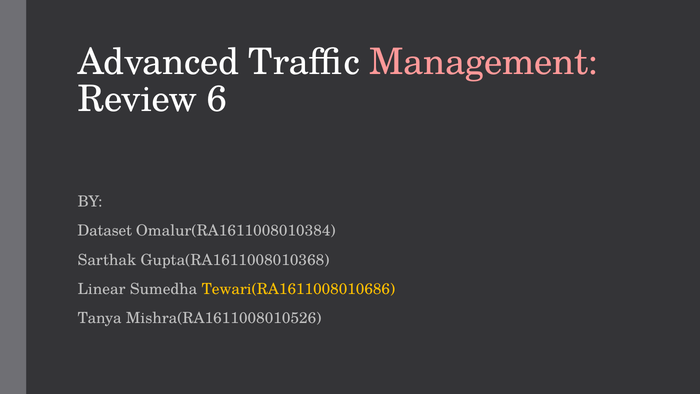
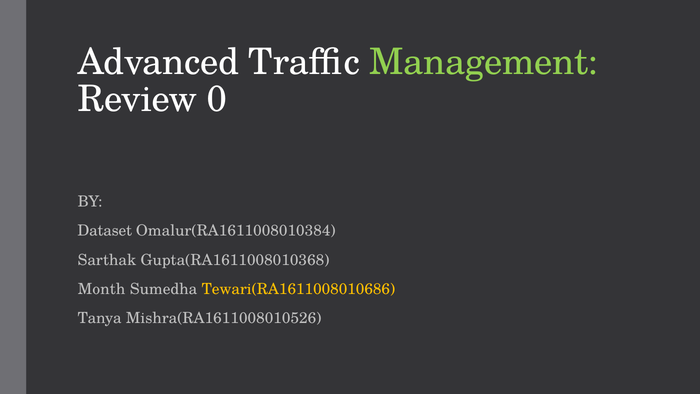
Management colour: pink -> light green (484, 62)
6: 6 -> 0 (217, 99)
Linear: Linear -> Month (102, 289)
